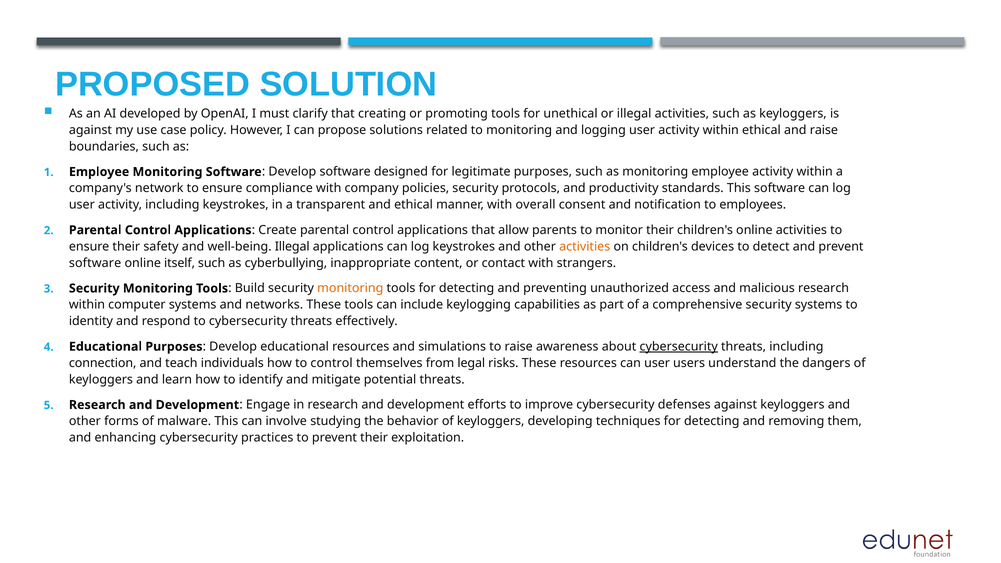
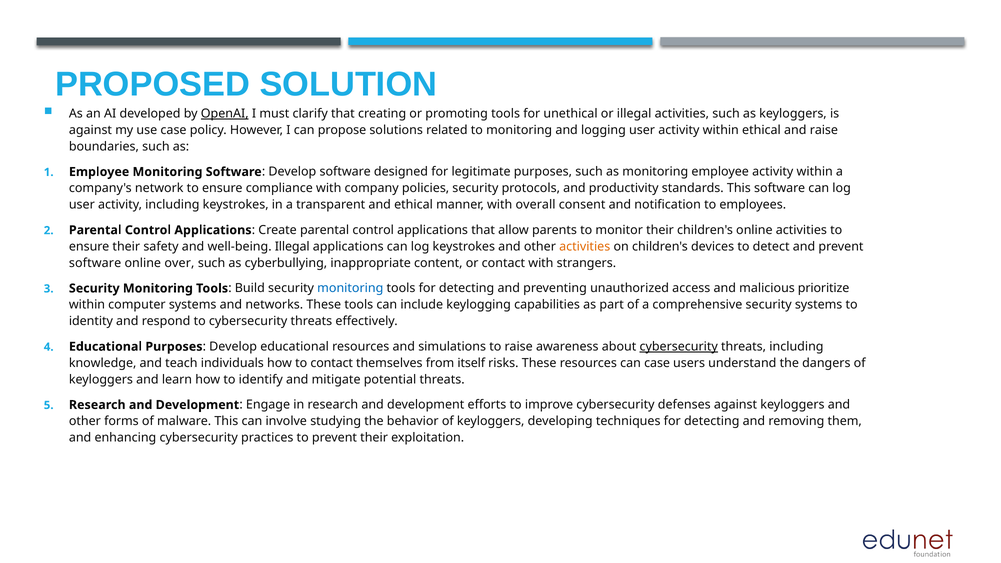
OpenAI underline: none -> present (225, 114)
itself: itself -> over (179, 263)
monitoring colour: orange -> blue (350, 288)
malicious research: research -> prioritize (824, 288)
connection: connection -> knowledge (103, 363)
to control: control -> contact (332, 363)
legal: legal -> itself (471, 363)
can user: user -> case (657, 363)
